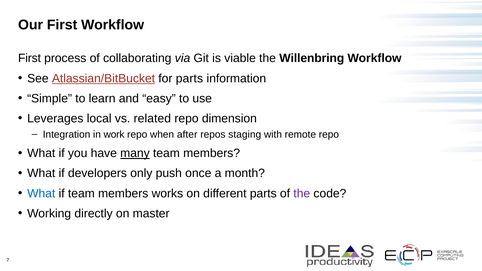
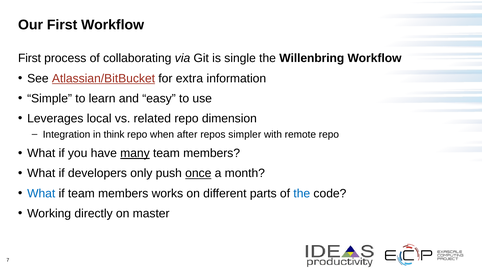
viable: viable -> single (240, 58)
for parts: parts -> extra (189, 78)
work: work -> think (114, 134)
staging: staging -> simpler (245, 134)
once underline: none -> present (198, 173)
the colour: purple -> blue (302, 194)
